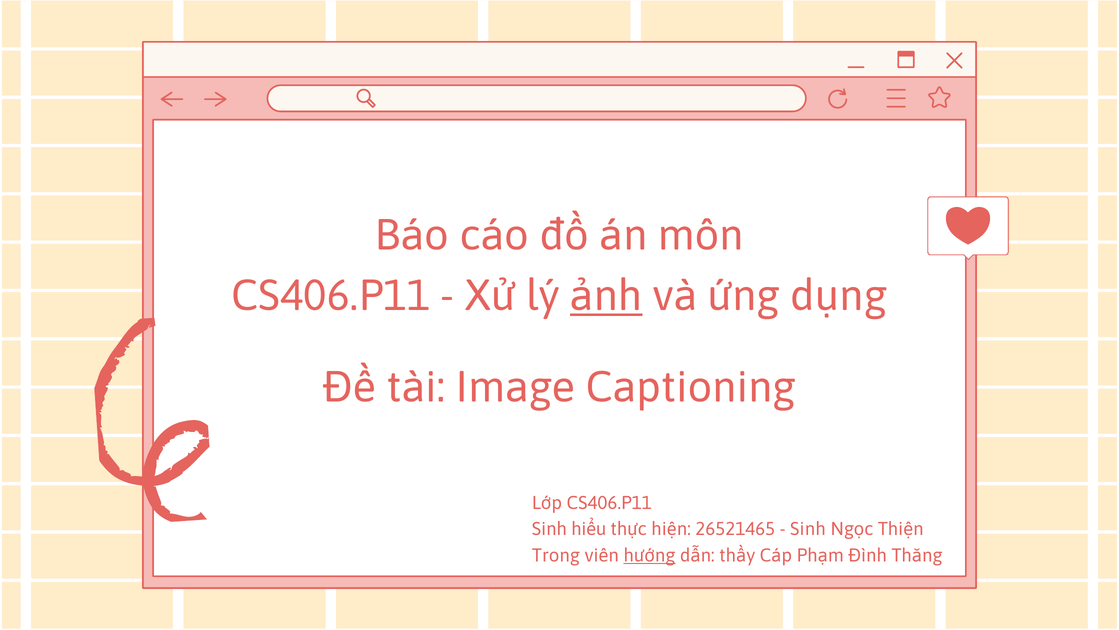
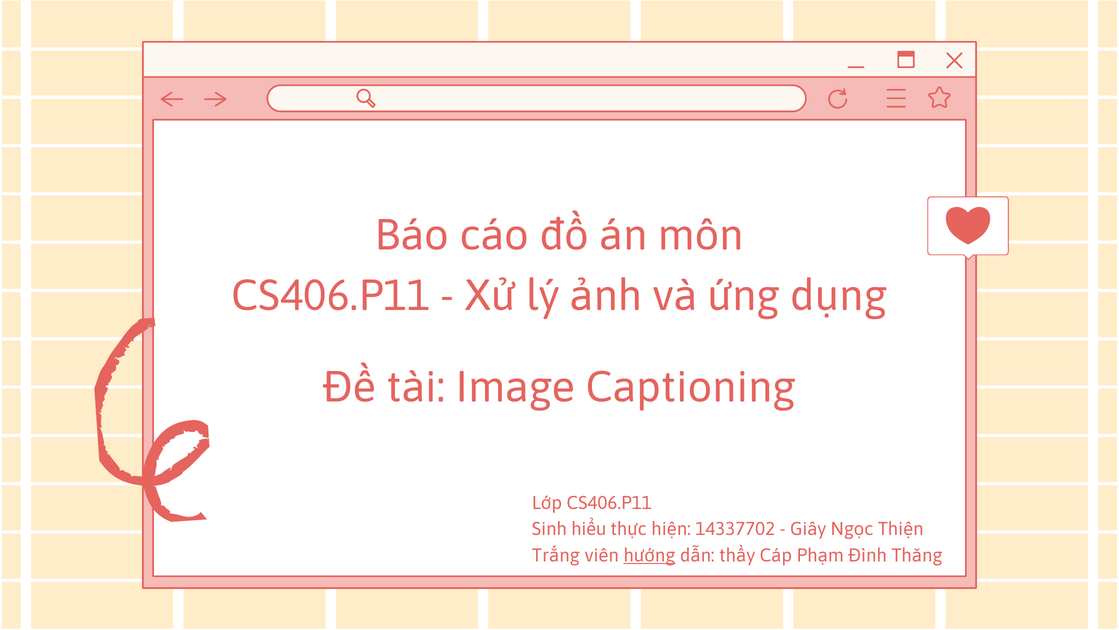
ảnh underline: present -> none (606, 296)
26521465: 26521465 -> 14337702 (735, 529)
Sinh: Sinh -> Giây (808, 529)
Trong: Trong -> Trắng (556, 555)
